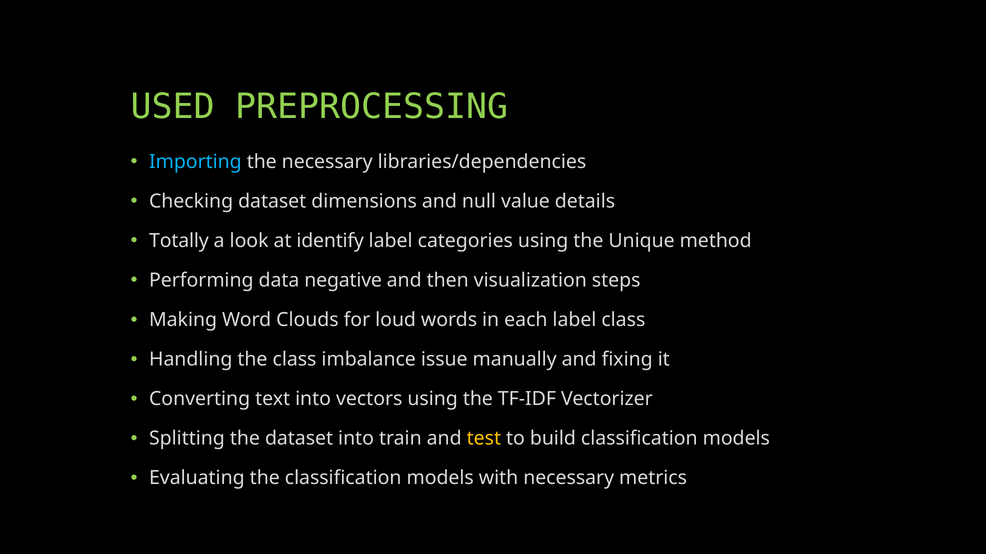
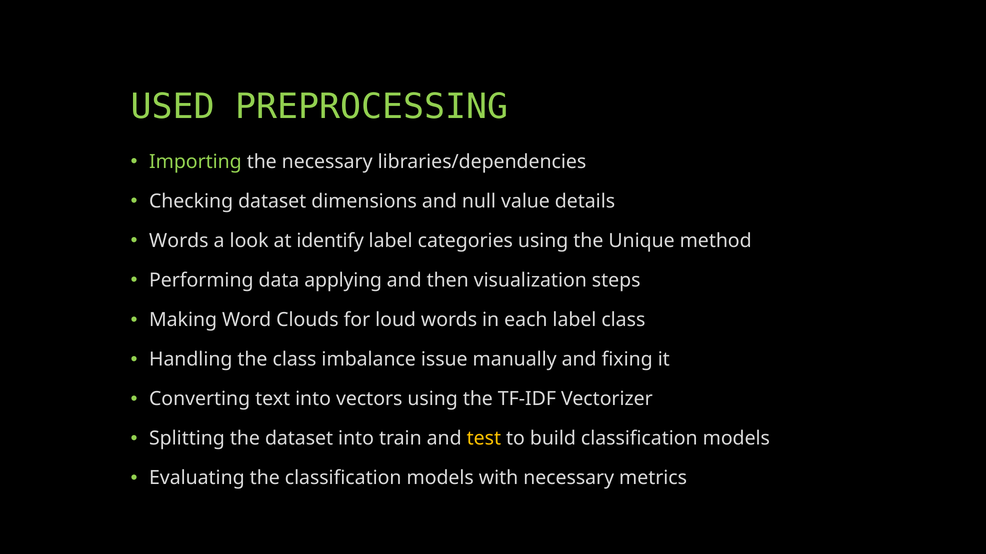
Importing colour: light blue -> light green (195, 162)
Totally: Totally -> Words (179, 241)
negative: negative -> applying (343, 281)
